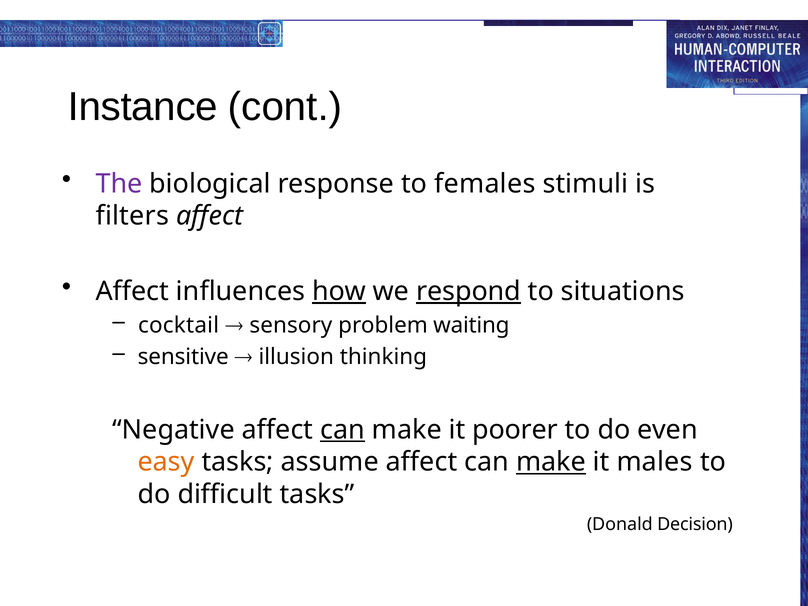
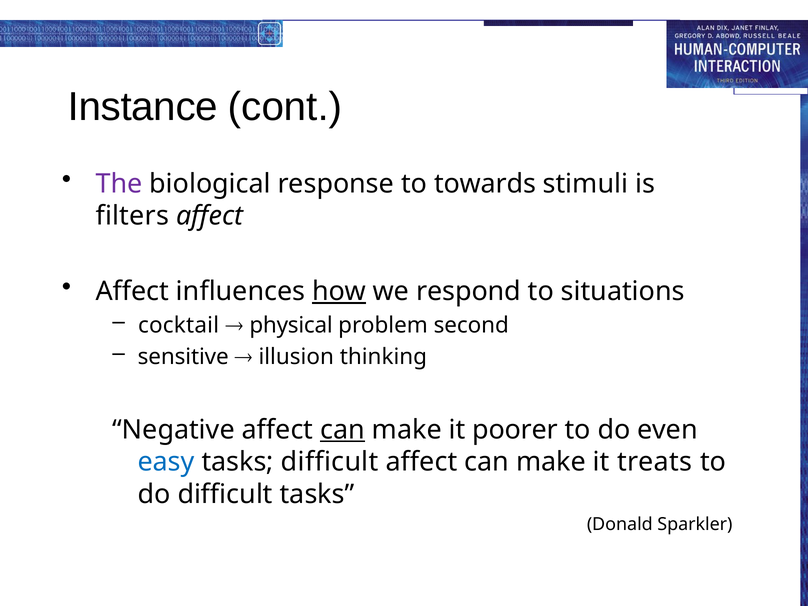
females: females -> towards (485, 184)
respond underline: present -> none (469, 291)
sensory: sensory -> physical (291, 325)
waiting: waiting -> second (471, 325)
easy colour: orange -> blue (166, 462)
tasks assume: assume -> difficult (330, 462)
make underline: present -> none (551, 462)
males: males -> treats (655, 462)
Decision: Decision -> Sparkler (695, 524)
